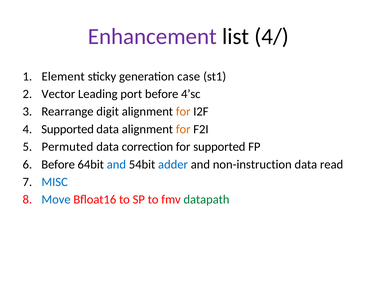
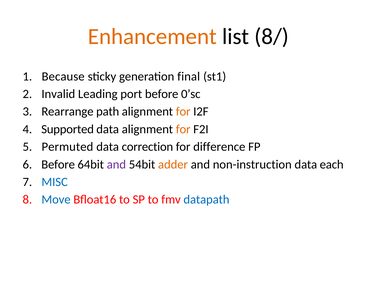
Enhancement colour: purple -> orange (152, 36)
4/: 4/ -> 8/ (272, 36)
Element: Element -> Because (63, 76)
case: case -> final (189, 76)
Vector: Vector -> Invalid (58, 94)
4’sc: 4’sc -> 0’sc (191, 94)
digit: digit -> path (108, 111)
for supported: supported -> difference (219, 147)
and colour: blue -> purple (116, 164)
adder colour: blue -> orange (173, 164)
read: read -> each (332, 164)
datapath colour: green -> blue (206, 199)
